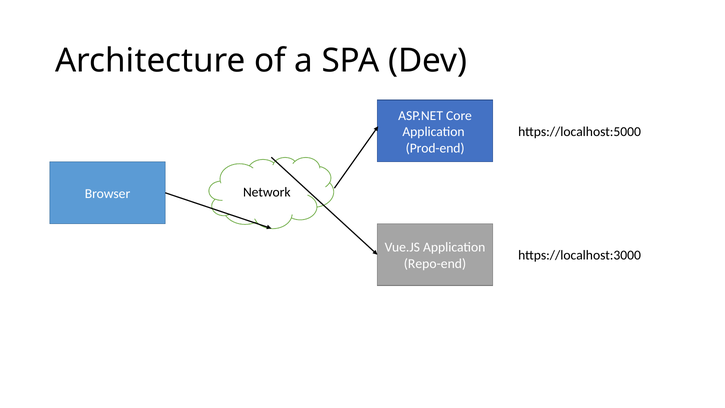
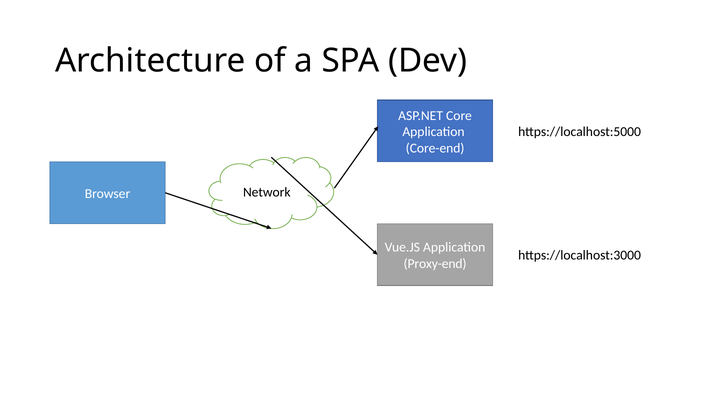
Prod-end: Prod-end -> Core-end (435, 148)
Repo-end: Repo-end -> Proxy-end (435, 264)
